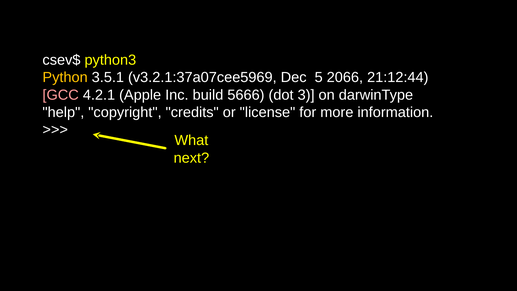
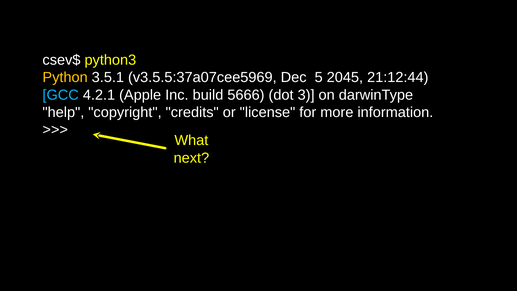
v3.2.1:37a07cee5969: v3.2.1:37a07cee5969 -> v3.5.5:37a07cee5969 (202, 77)
2066: 2066 -> 2045 (345, 77)
GCC colour: pink -> light blue (61, 95)
